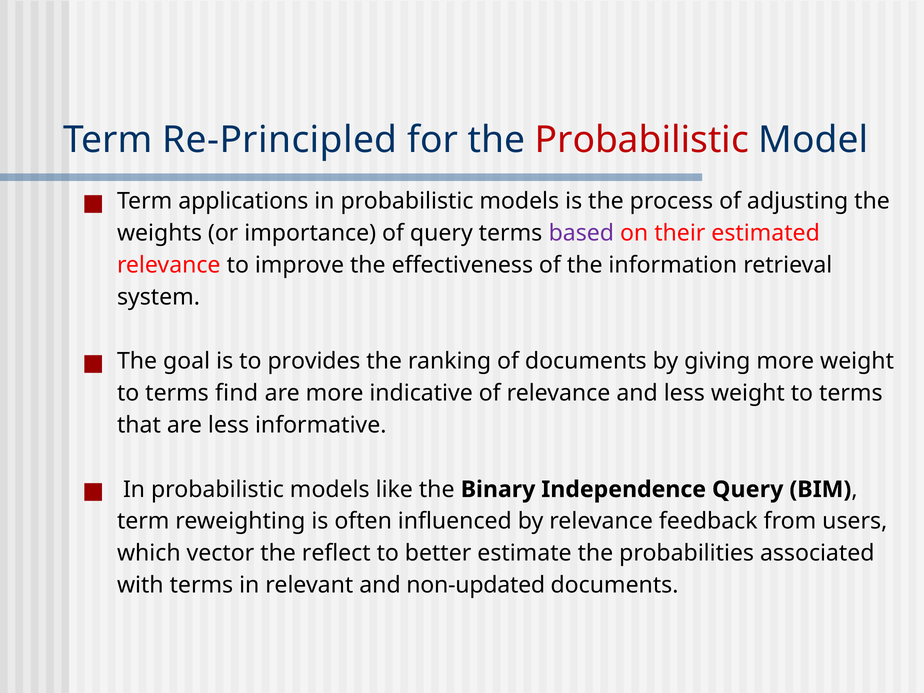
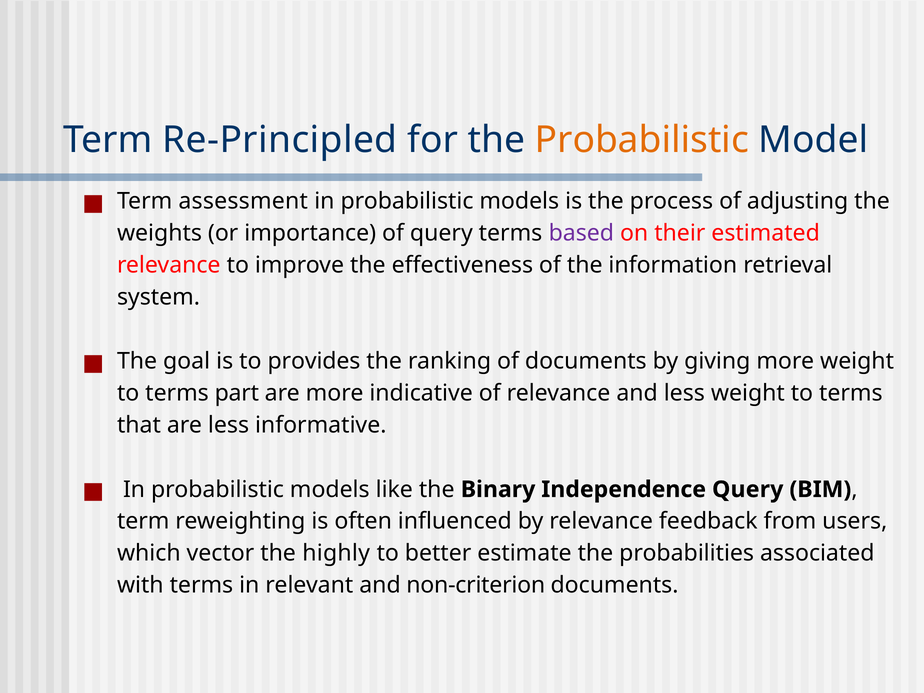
Probabilistic colour: red -> orange (642, 140)
applications: applications -> assessment (243, 201)
find: find -> part (237, 393)
reflect: reflect -> highly (336, 553)
non-updated: non-updated -> non-criterion (476, 585)
